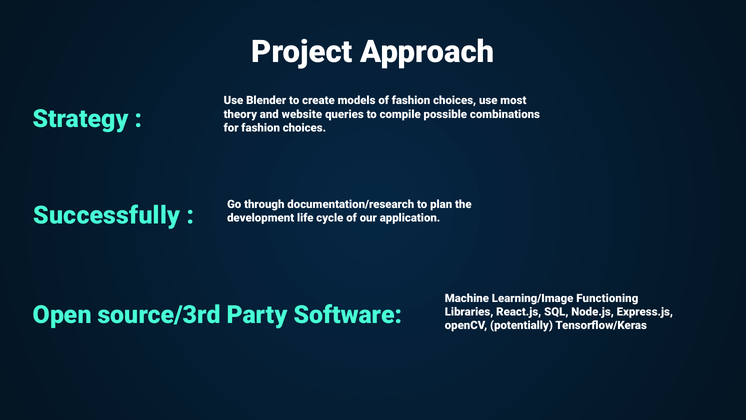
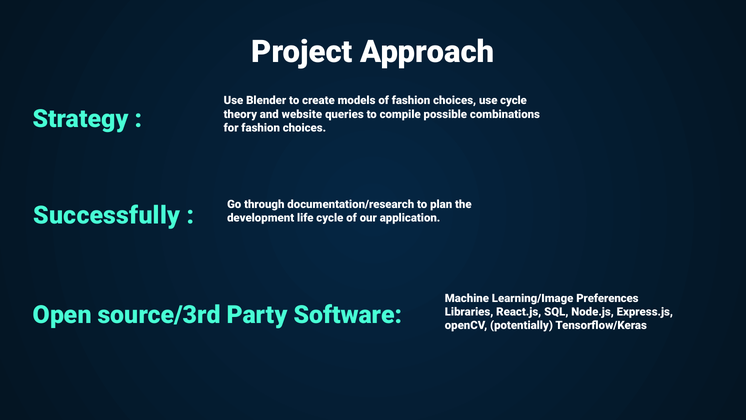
use most: most -> cycle (514, 101)
Functioning: Functioning -> Preferences (607, 298)
